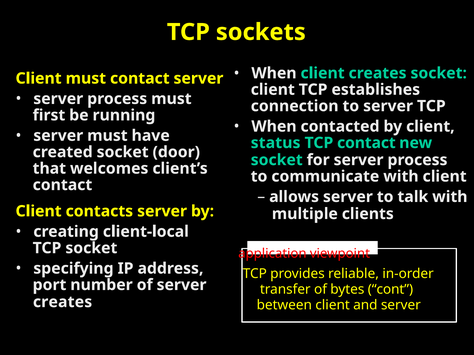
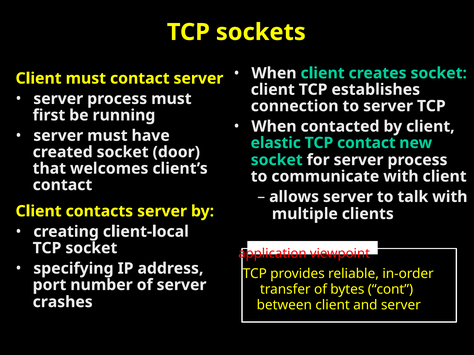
status: status -> elastic (276, 143)
creates: creates -> crashes (63, 302)
